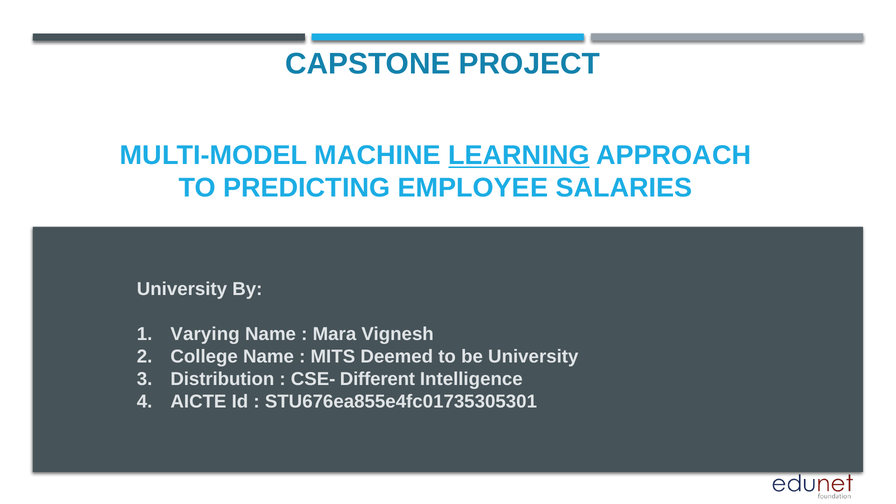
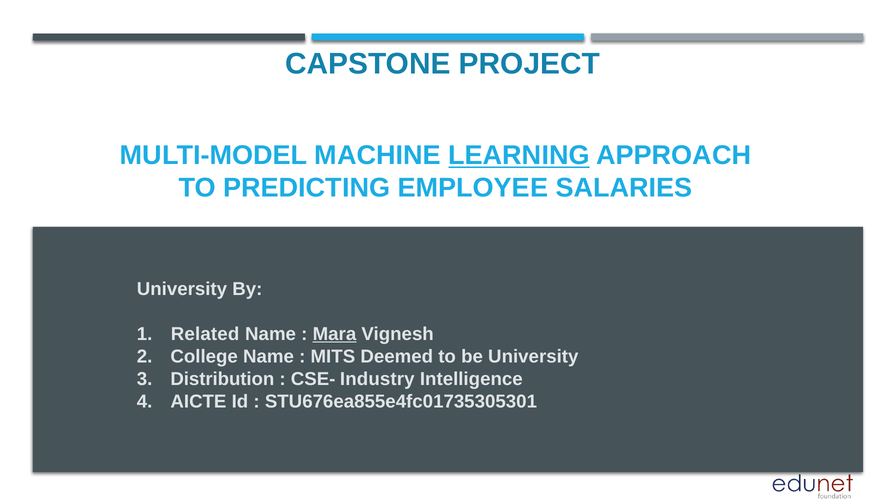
Varying: Varying -> Related (205, 334)
Mara underline: none -> present (334, 334)
Different: Different -> Industry (377, 379)
